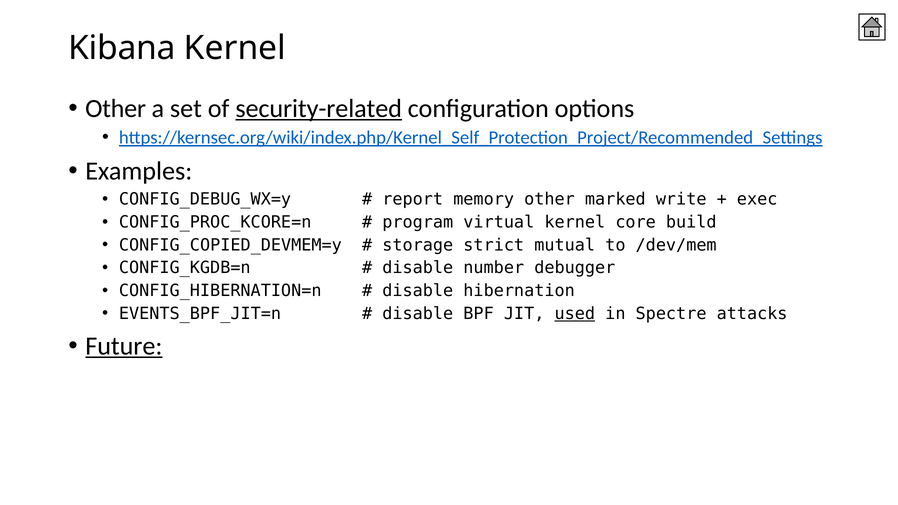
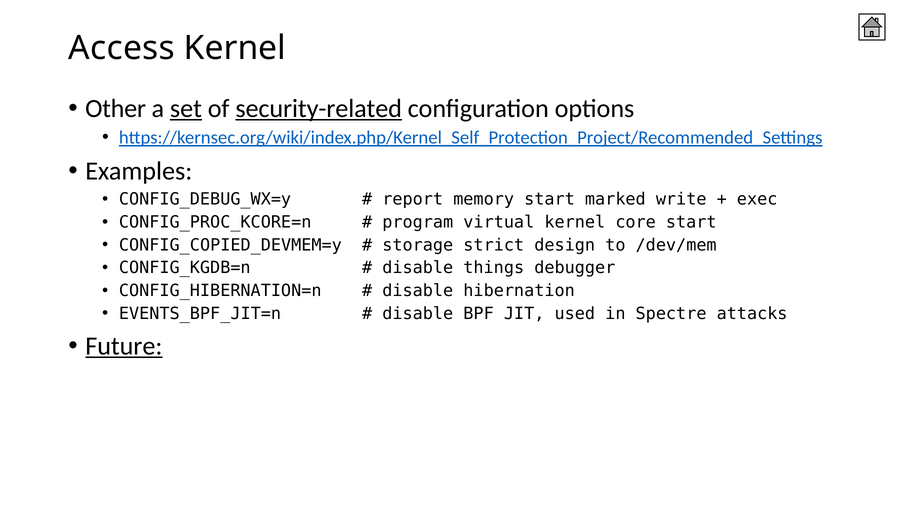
Kibana: Kibana -> Access (122, 48)
set underline: none -> present (186, 108)
memory other: other -> start (550, 199)
core build: build -> start (691, 222)
mutual: mutual -> design (565, 245)
number: number -> things (494, 268)
used underline: present -> none (575, 314)
